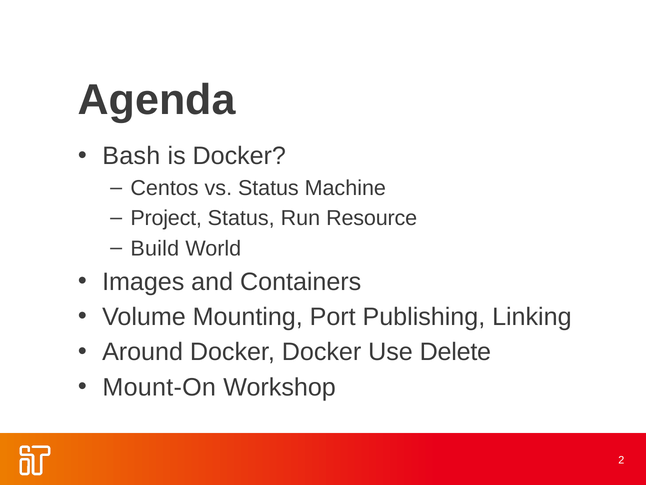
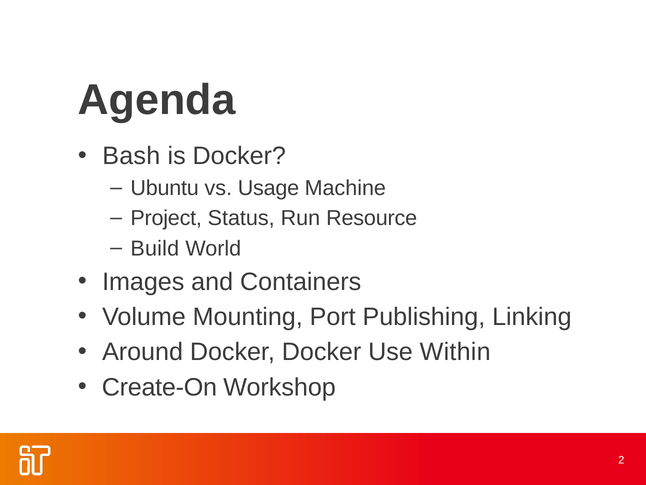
Centos: Centos -> Ubuntu (165, 188)
vs Status: Status -> Usage (268, 188)
Delete: Delete -> Within (455, 352)
Mount-On: Mount-On -> Create-On (159, 387)
